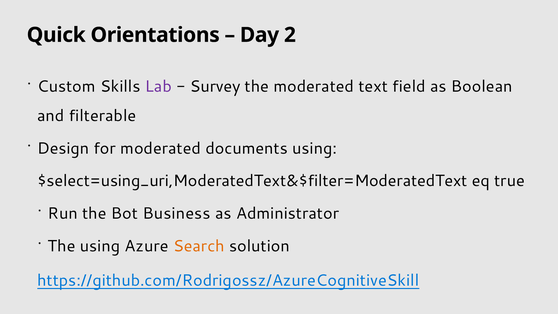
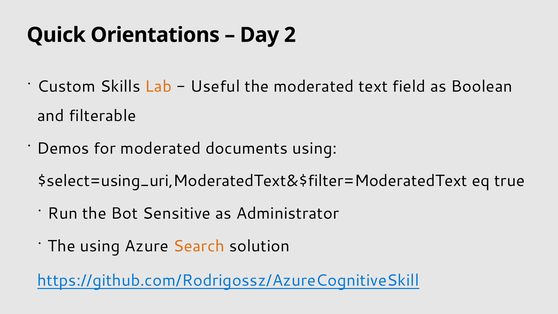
Lab colour: purple -> orange (158, 86)
Survey: Survey -> Useful (215, 86)
Design: Design -> Demos (63, 148)
Business: Business -> Sensitive (177, 213)
